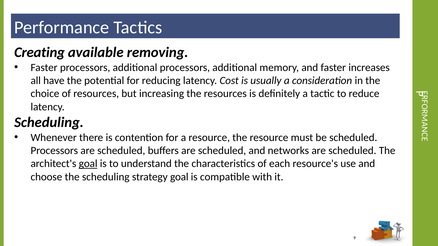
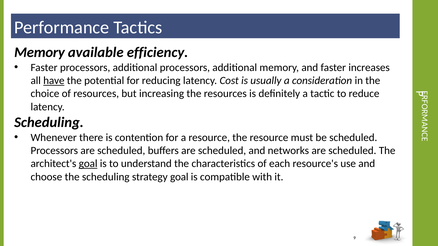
Creating: Creating -> Memory (40, 52)
removing: removing -> efficiency (158, 52)
have underline: none -> present (54, 81)
